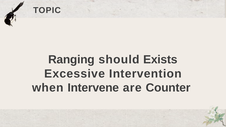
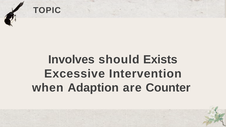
Ranging: Ranging -> Involves (71, 60)
Intervene: Intervene -> Adaption (93, 88)
